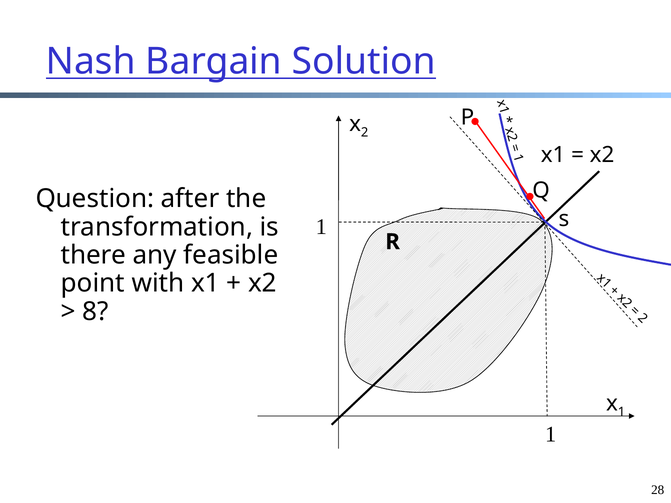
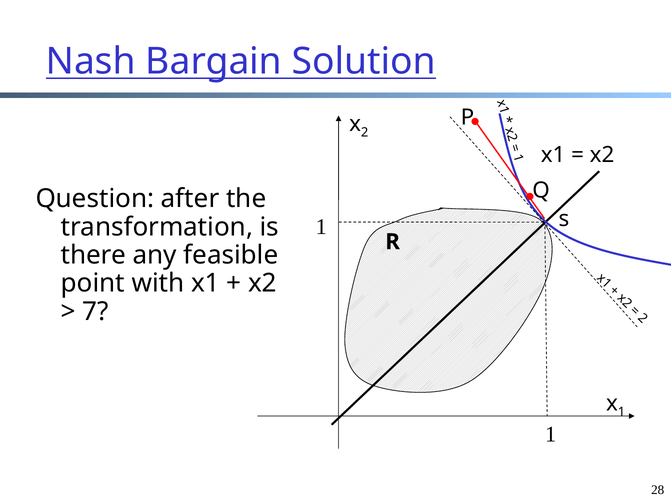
8: 8 -> 7 (96, 312)
